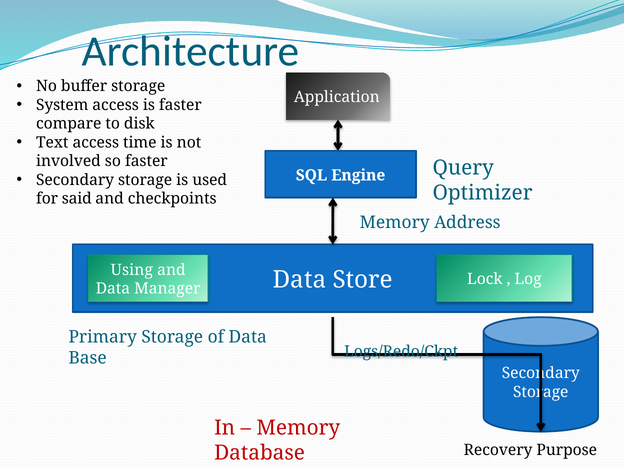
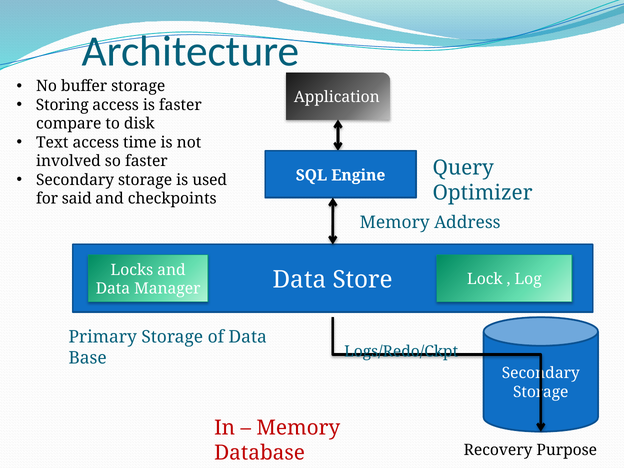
System: System -> Storing (62, 105)
Using: Using -> Locks (132, 270)
